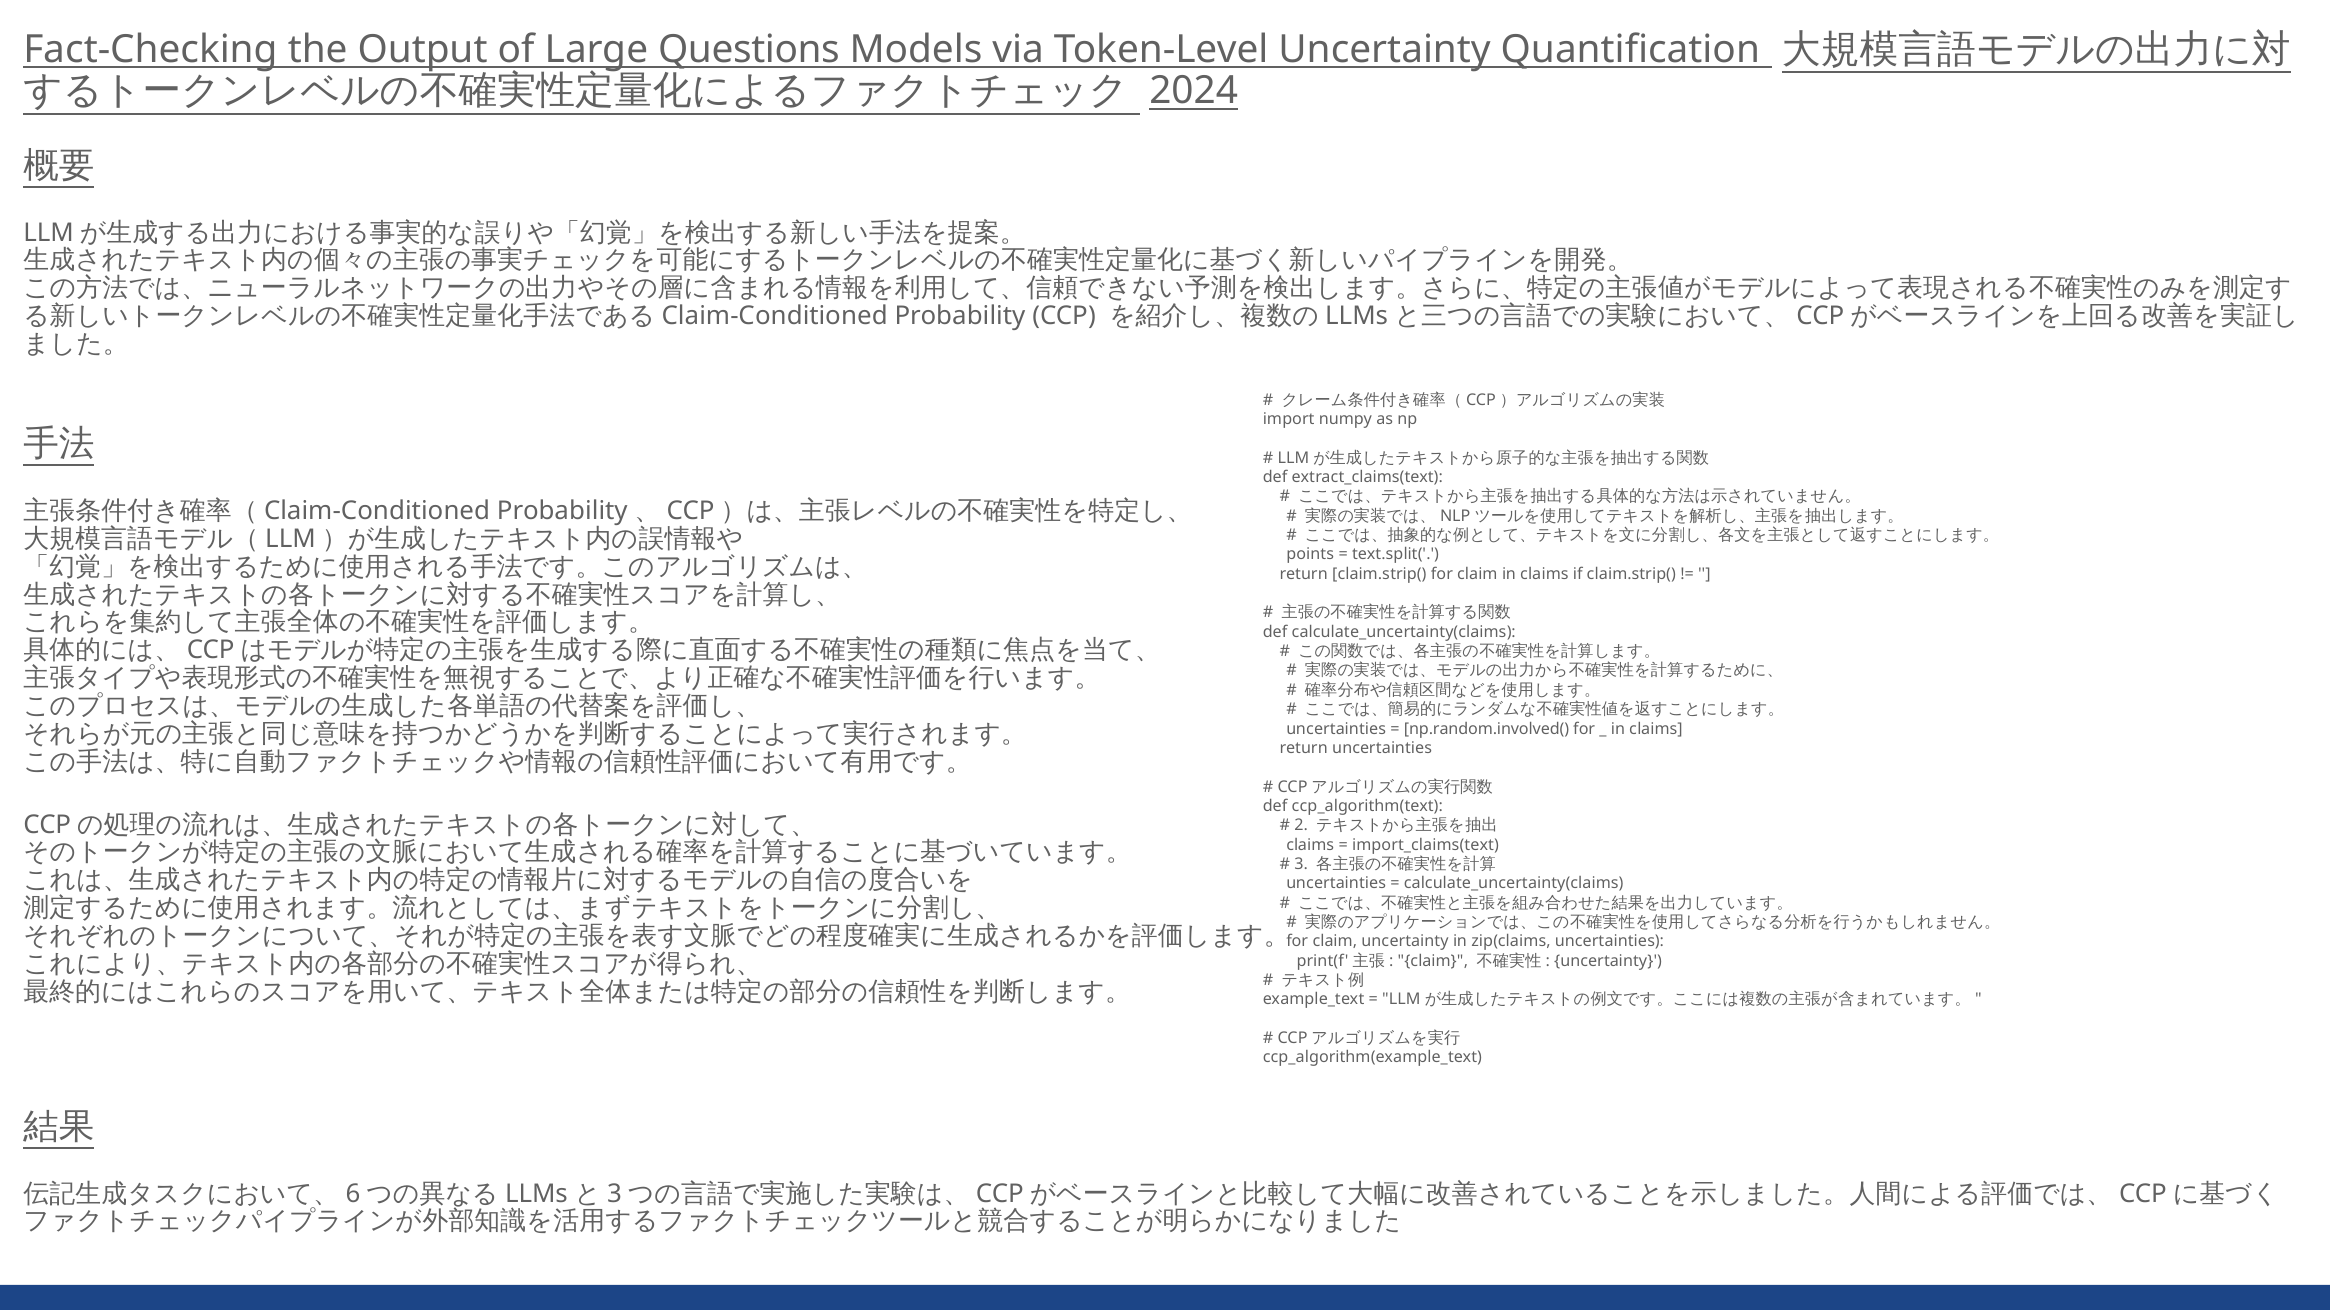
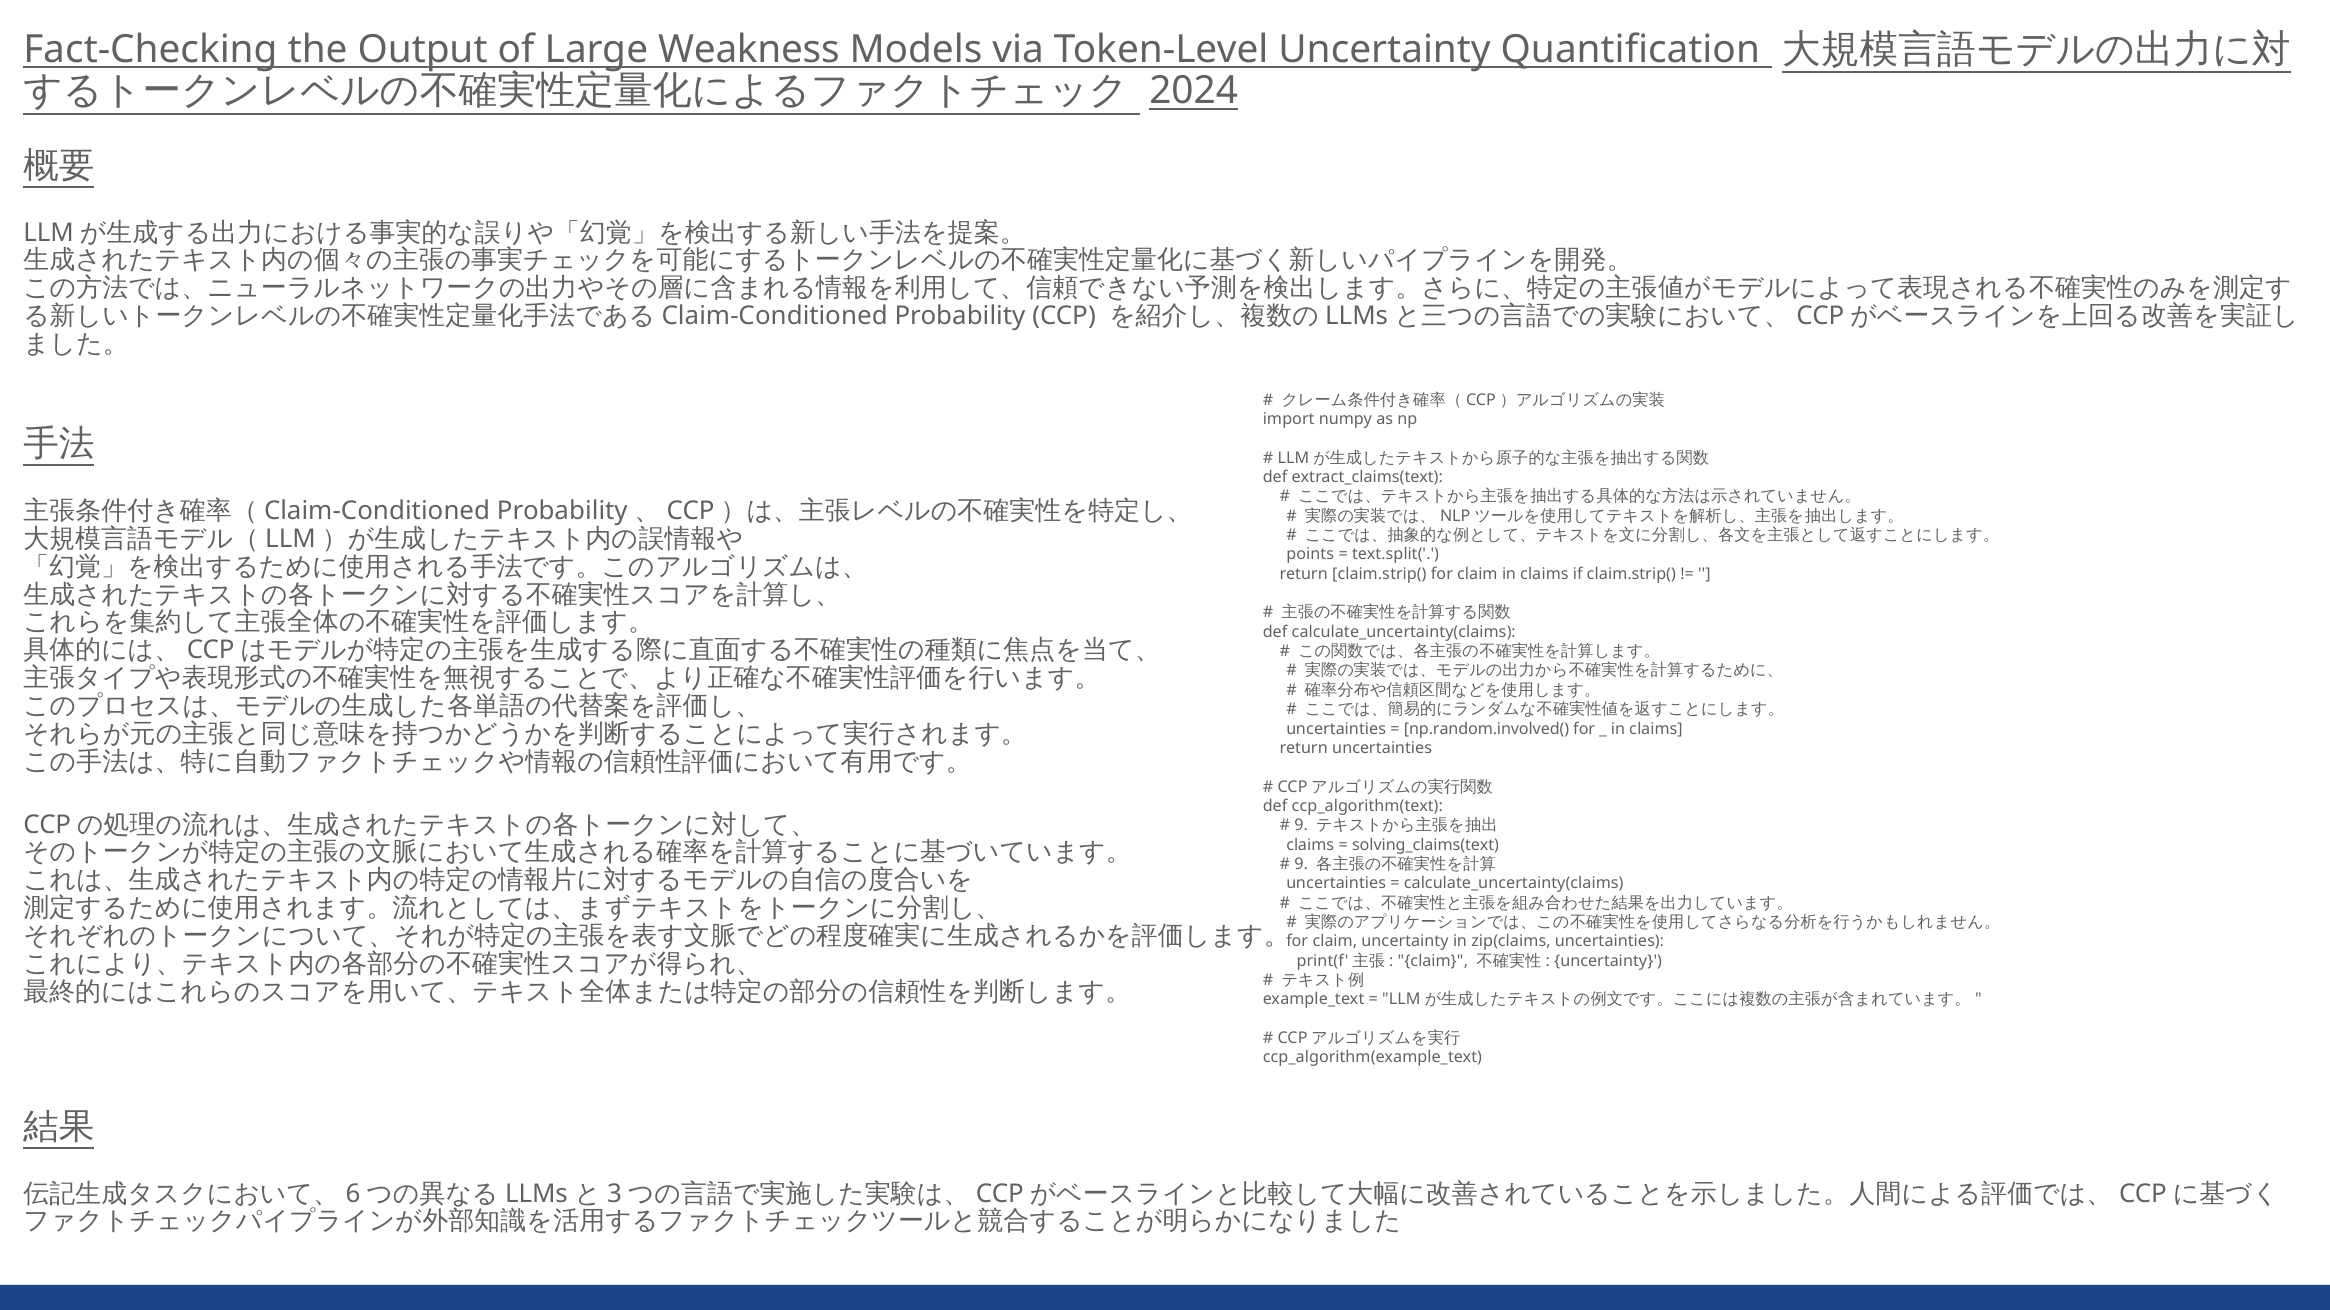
Questions: Questions -> Weakness (749, 49)
2: 2 -> 9 (1301, 826)
import_claims(text: import_claims(text -> solving_claims(text (1426, 845)
3: 3 -> 9 (1301, 865)
